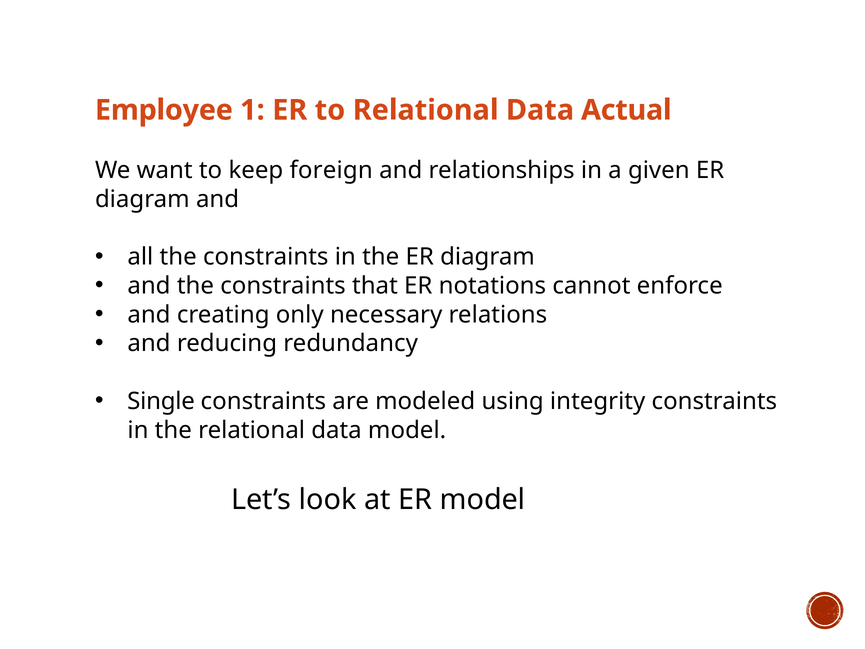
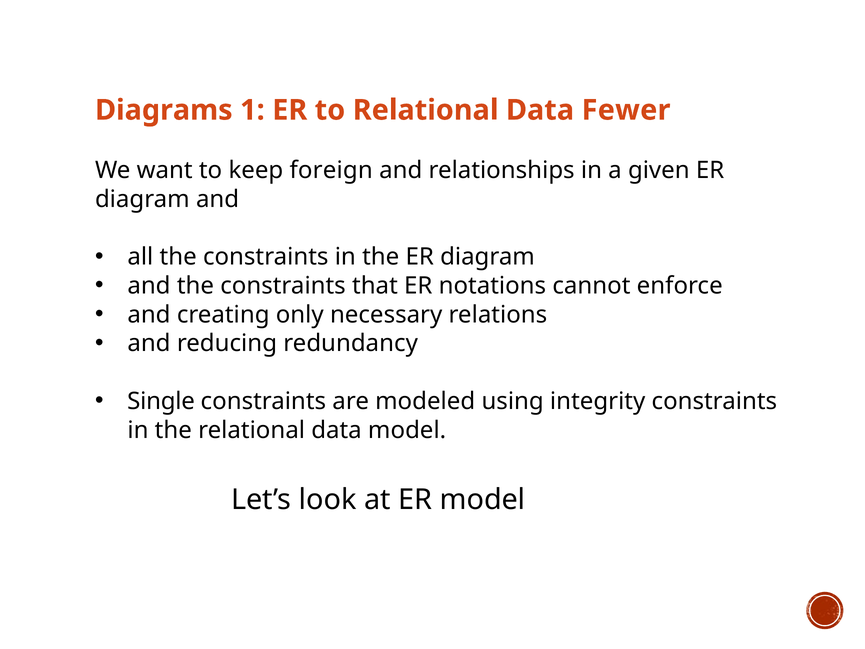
Employee: Employee -> Diagrams (164, 110)
Actual: Actual -> Fewer (626, 110)
